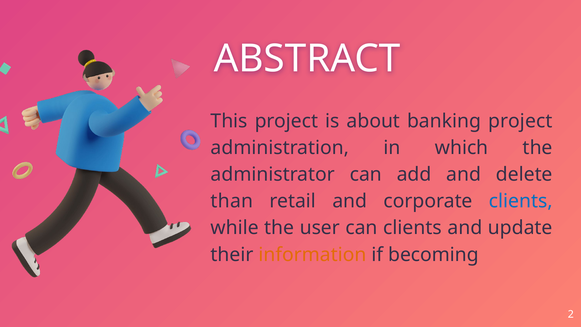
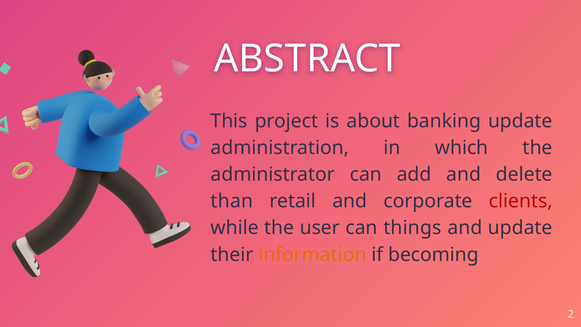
banking project: project -> update (520, 121)
clients colour: blue -> red (521, 201)
can clients: clients -> things (412, 228)
